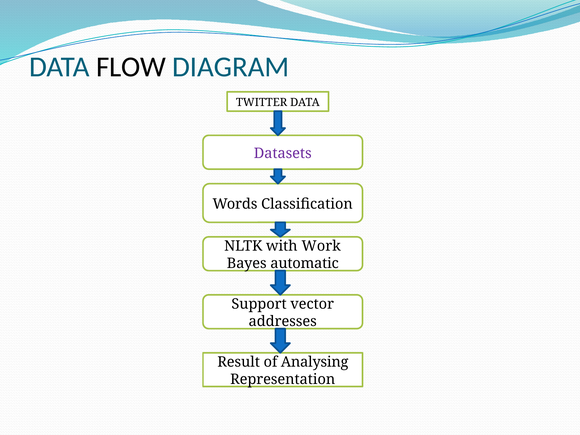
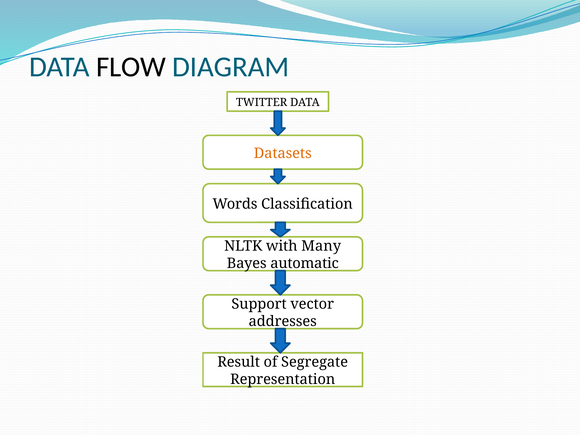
Datasets colour: purple -> orange (283, 153)
Work: Work -> Many (321, 246)
Analysing: Analysing -> Segregate (315, 362)
